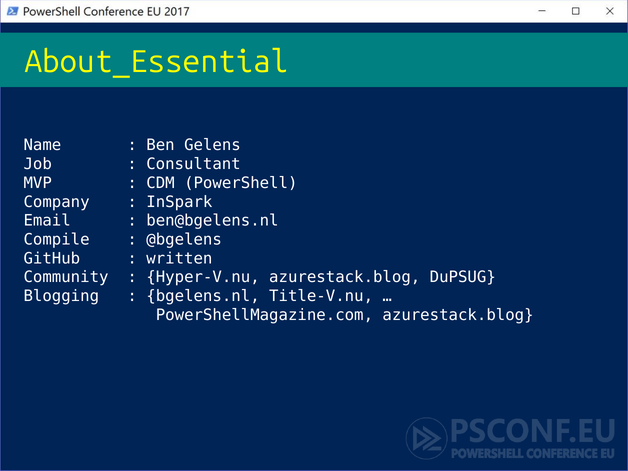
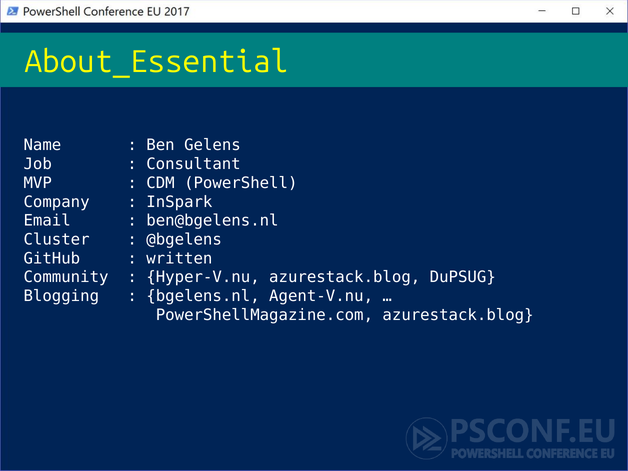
Compile: Compile -> Cluster (57, 240)
Title-V.nu: Title-V.nu -> Agent-V.nu (321, 296)
